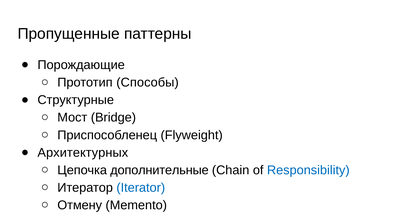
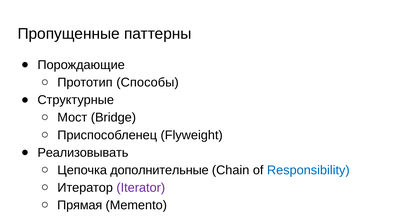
Архитектурных: Архитектурных -> Реализовывать (83, 153)
Iterator colour: blue -> purple (141, 188)
Отмену: Отмену -> Прямая (80, 205)
